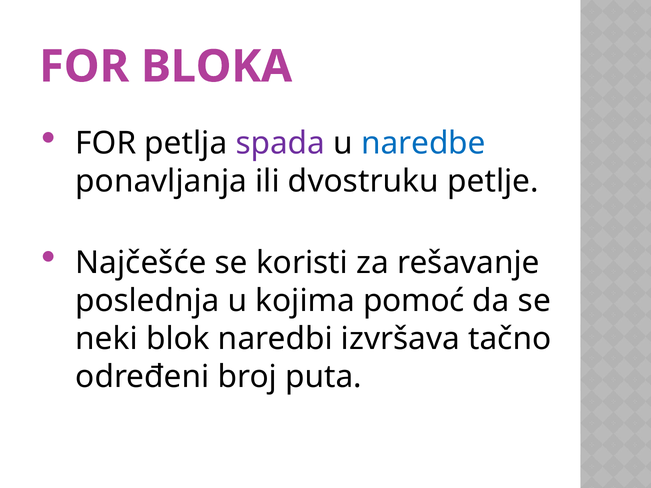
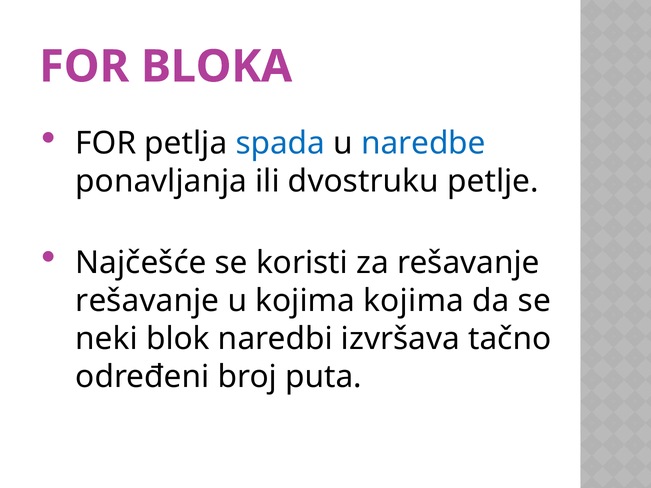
spada colour: purple -> blue (280, 143)
poslednja: poslednja -> rešavanje (147, 301)
kojima pomoć: pomoć -> kojima (414, 301)
